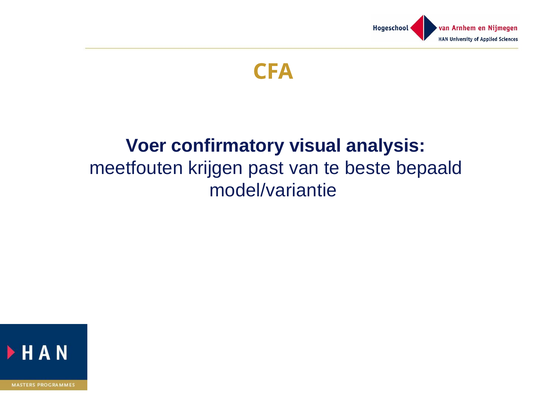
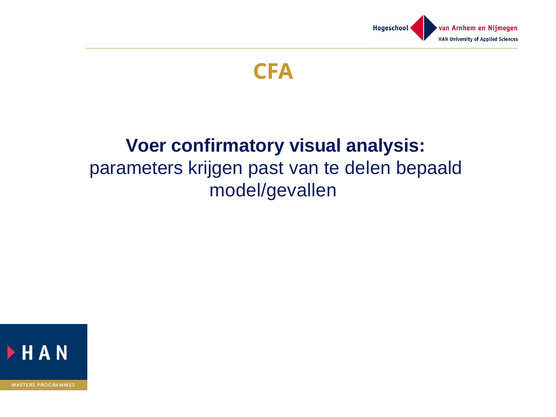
meetfouten: meetfouten -> parameters (136, 168)
beste: beste -> delen (368, 168)
model/variantie: model/variantie -> model/gevallen (273, 190)
